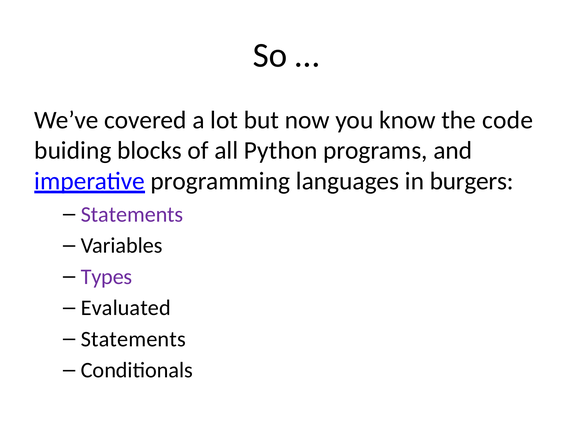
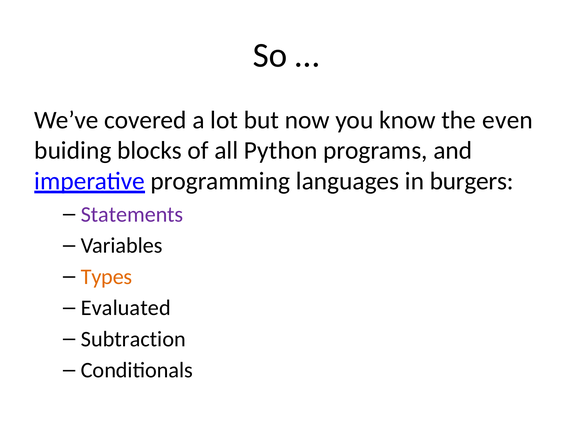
code: code -> even (508, 120)
Types colour: purple -> orange (107, 277)
Statements: Statements -> Subtraction (133, 339)
